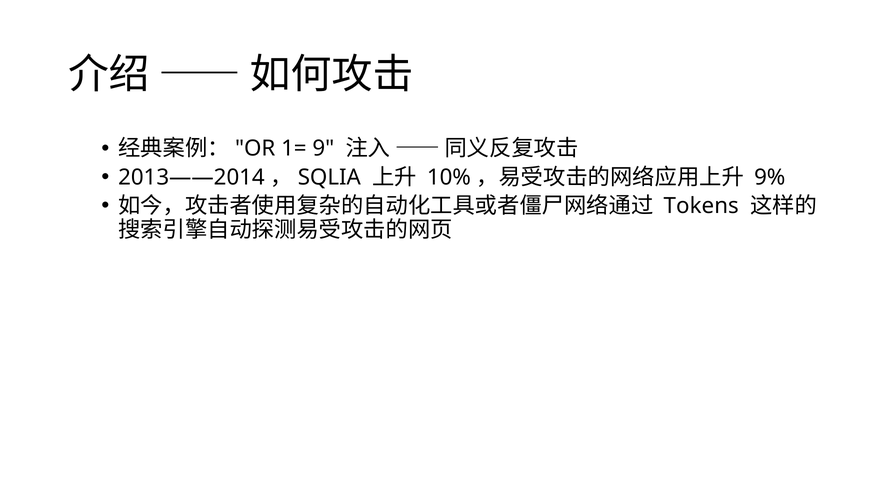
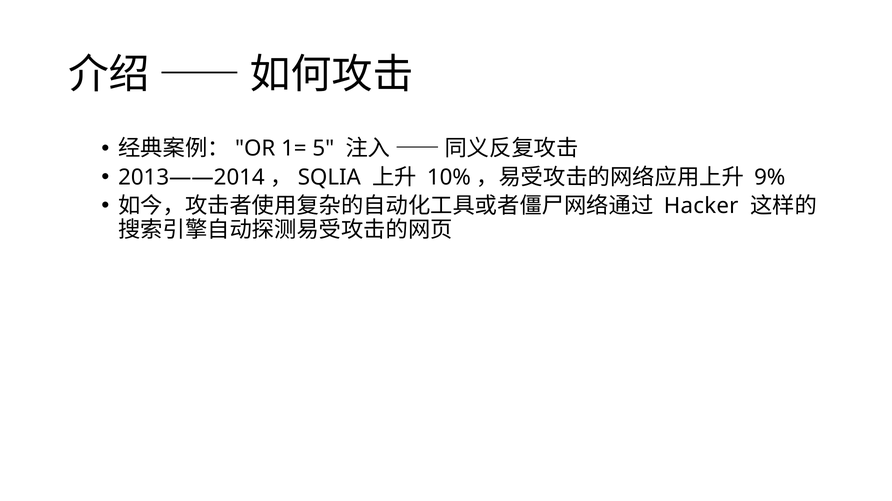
9: 9 -> 5 (323, 149)
Tokens: Tokens -> Hacker (701, 206)
